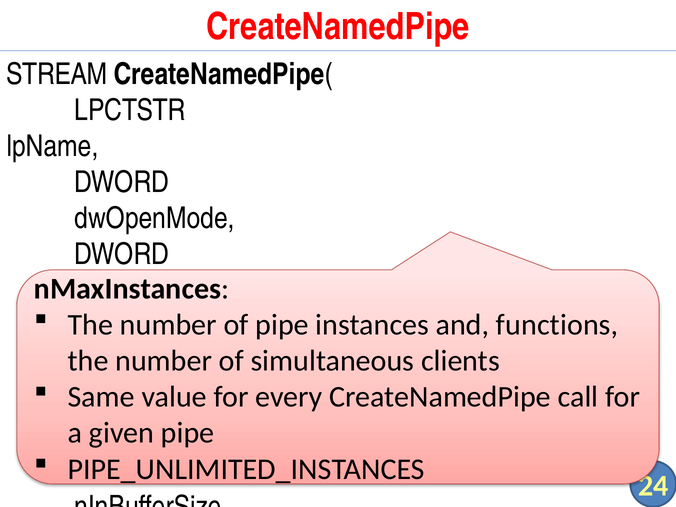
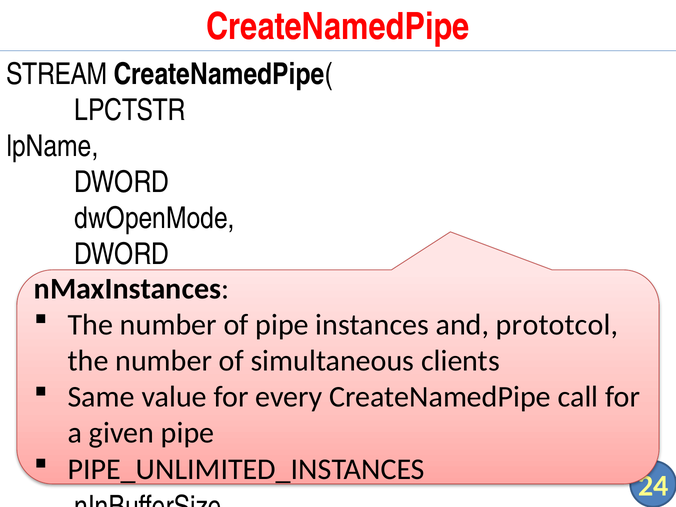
functions: functions -> prototcol (557, 325)
